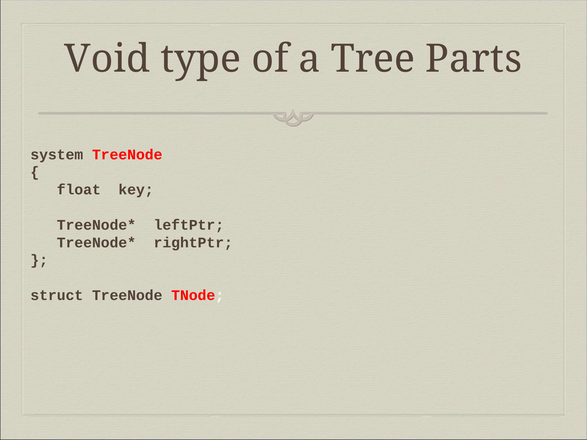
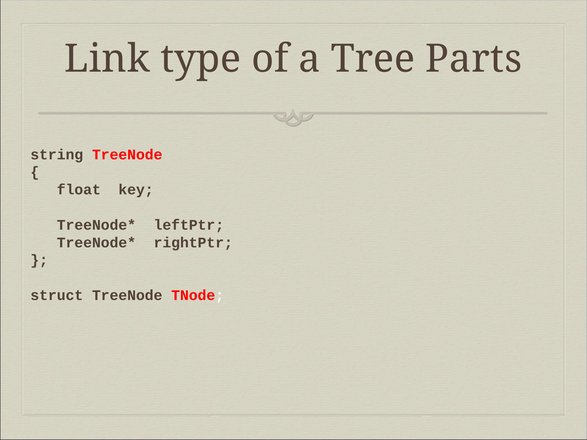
Void: Void -> Link (107, 59)
system: system -> string (57, 155)
